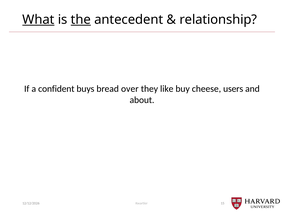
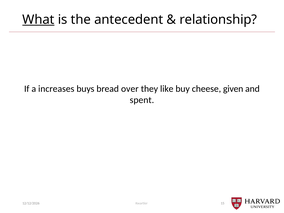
the underline: present -> none (81, 20)
confident: confident -> increases (56, 89)
users: users -> given (233, 89)
about: about -> spent (142, 100)
